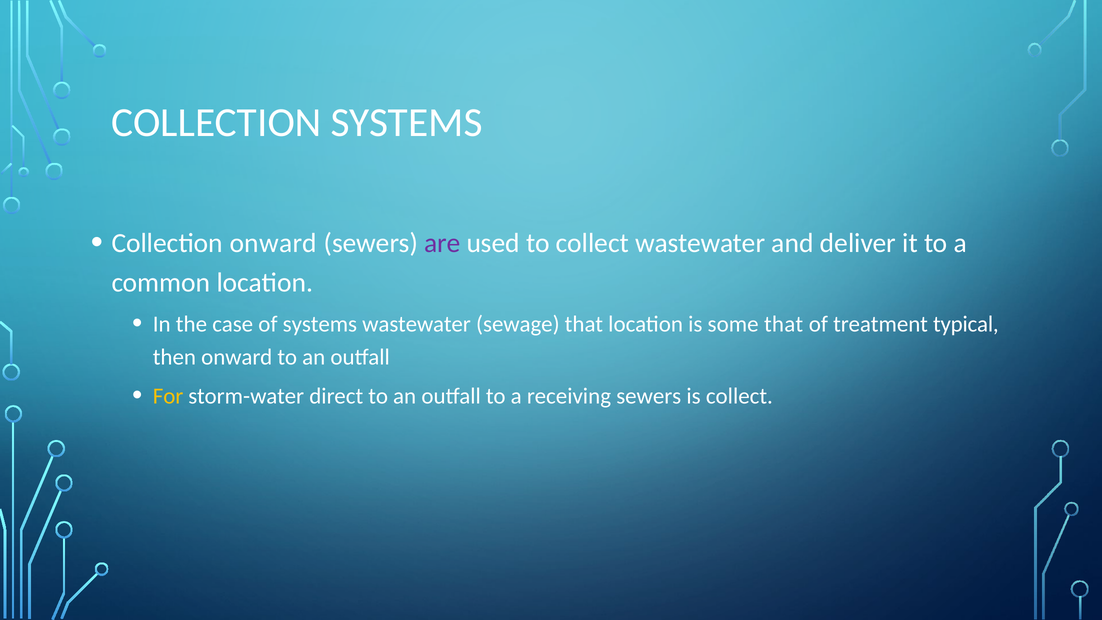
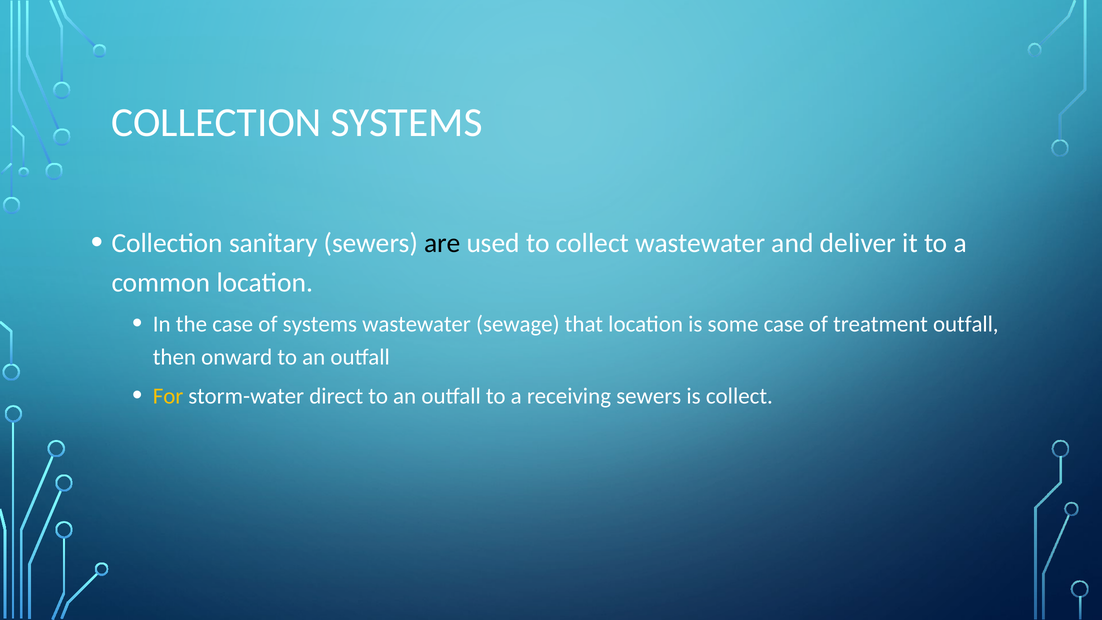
Collection onward: onward -> sanitary (273, 243)
are colour: purple -> black (442, 243)
some that: that -> case (784, 324)
treatment typical: typical -> outfall (966, 324)
